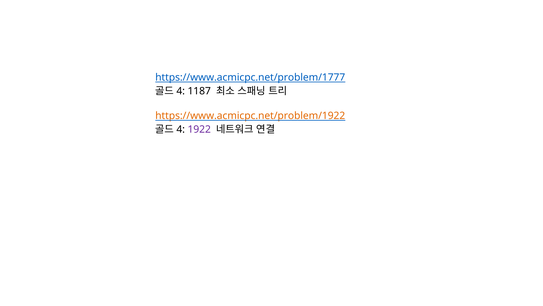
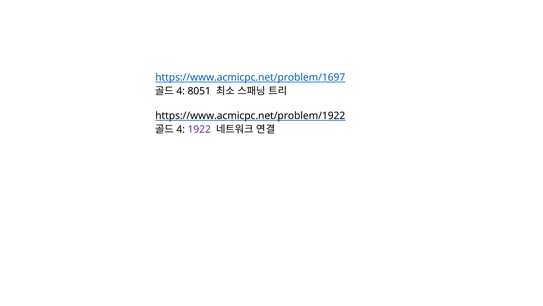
https://www.acmicpc.net/problem/1777: https://www.acmicpc.net/problem/1777 -> https://www.acmicpc.net/problem/1697 (250, 77)
1187: 1187 -> 8051 (199, 91)
https://www.acmicpc.net/problem/1922 colour: orange -> black (250, 115)
